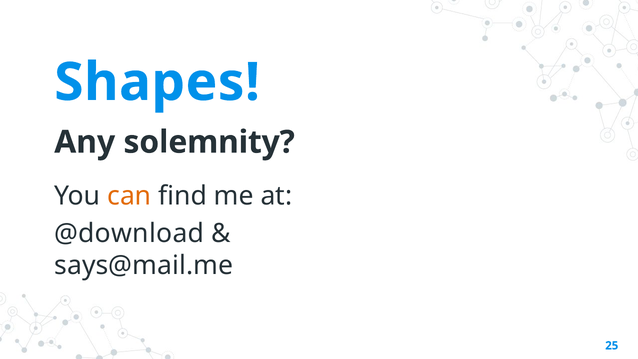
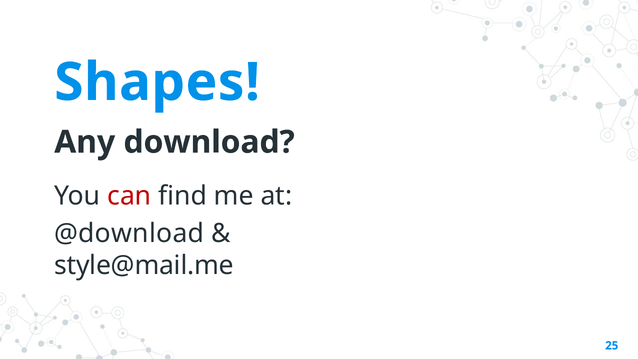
solemnity: solemnity -> download (209, 142)
can colour: orange -> red (129, 196)
says@mail.me: says@mail.me -> style@mail.me (144, 265)
